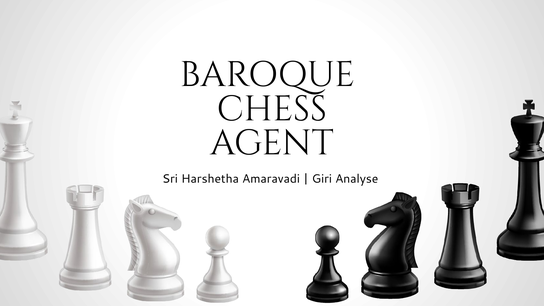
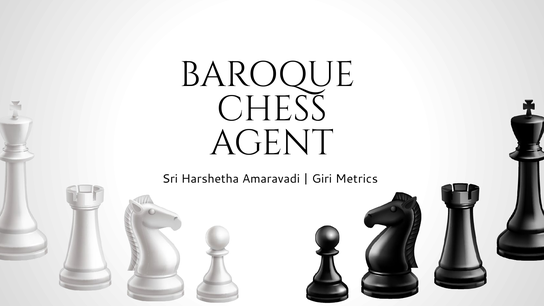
Analyse: Analyse -> Metrics (357, 179)
